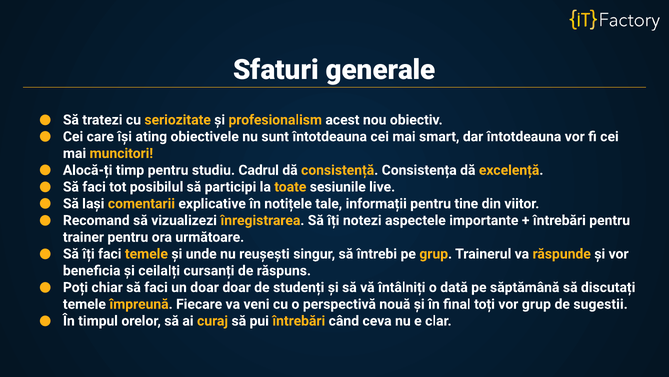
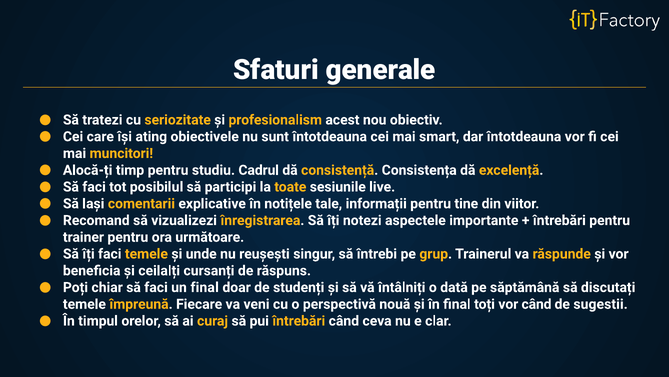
un doar: doar -> final (205, 287)
vor grup: grup -> când (537, 304)
